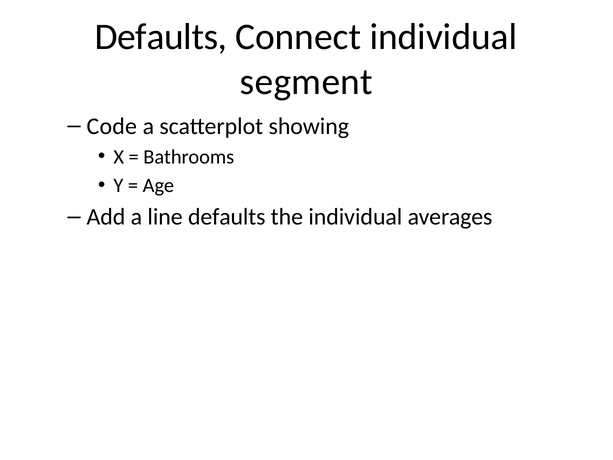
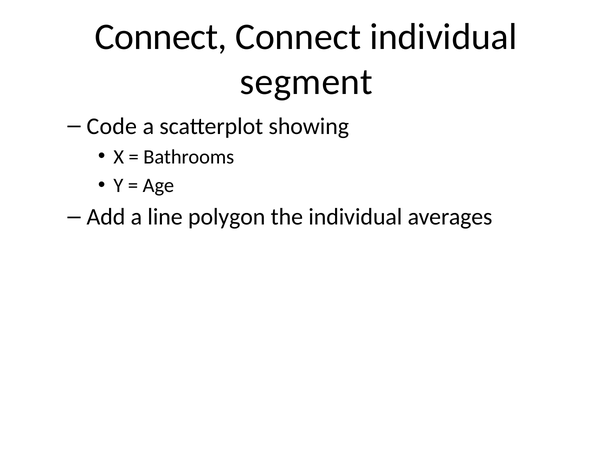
Defaults: Defaults -> Connect (161, 37)
line defaults: defaults -> polygon (227, 217)
